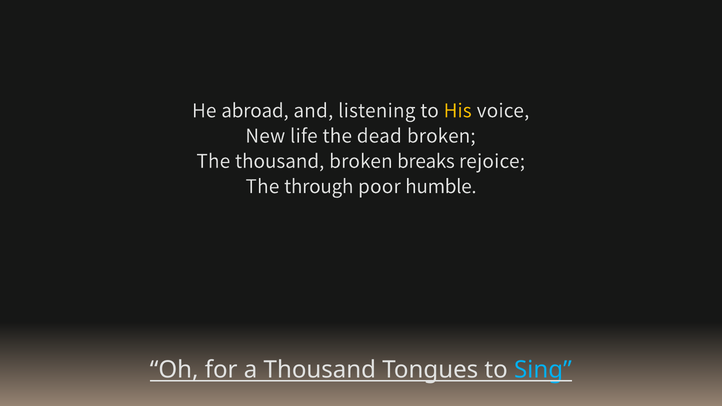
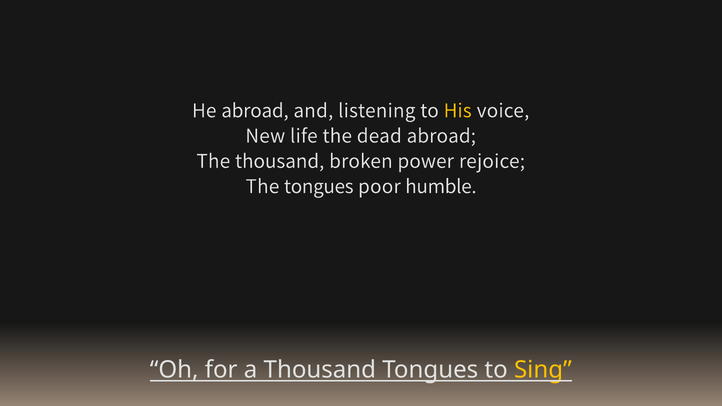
dead broken: broken -> abroad (441, 136)
breaks: breaks -> power (426, 161)
The through: through -> tongues (319, 186)
Sing colour: light blue -> yellow (543, 370)
